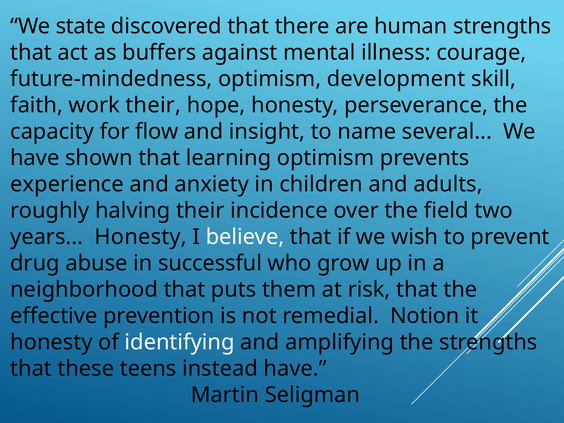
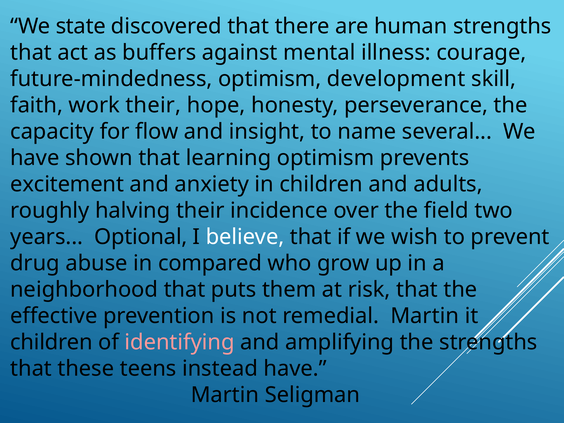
experience: experience -> excitement (67, 184)
years Honesty: Honesty -> Optional (141, 237)
successful: successful -> compared (210, 263)
remedial Notion: Notion -> Martin (425, 316)
honesty: honesty -> children (51, 342)
identifying colour: white -> pink (180, 342)
